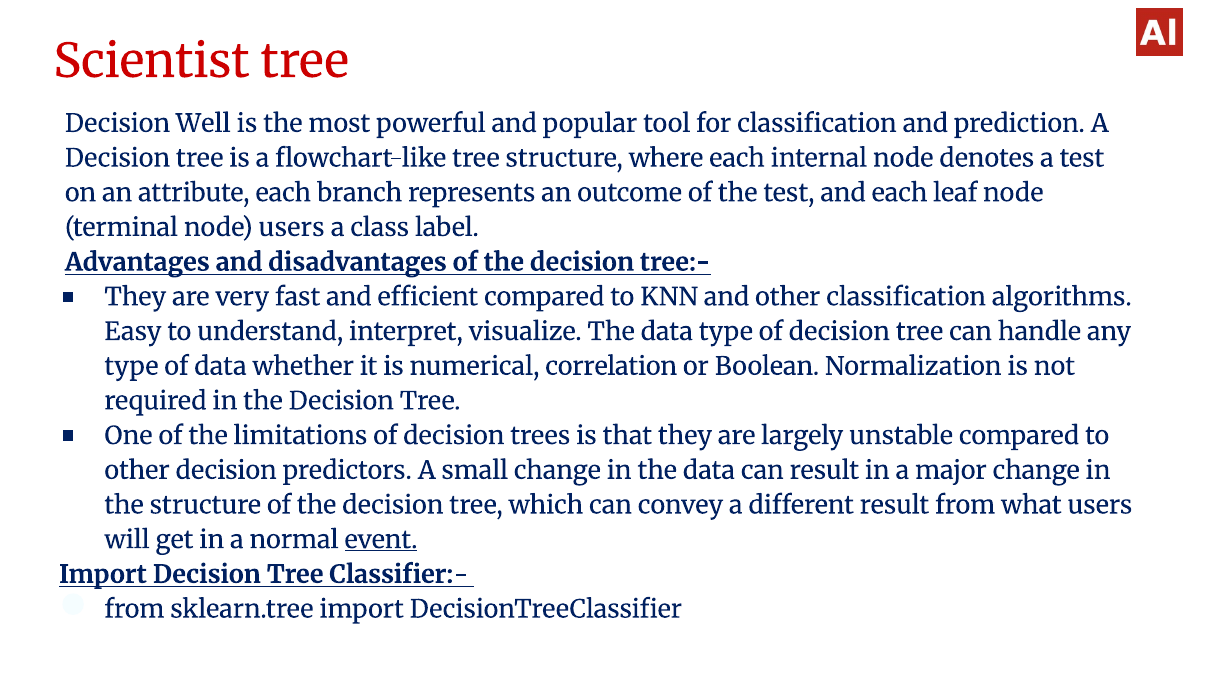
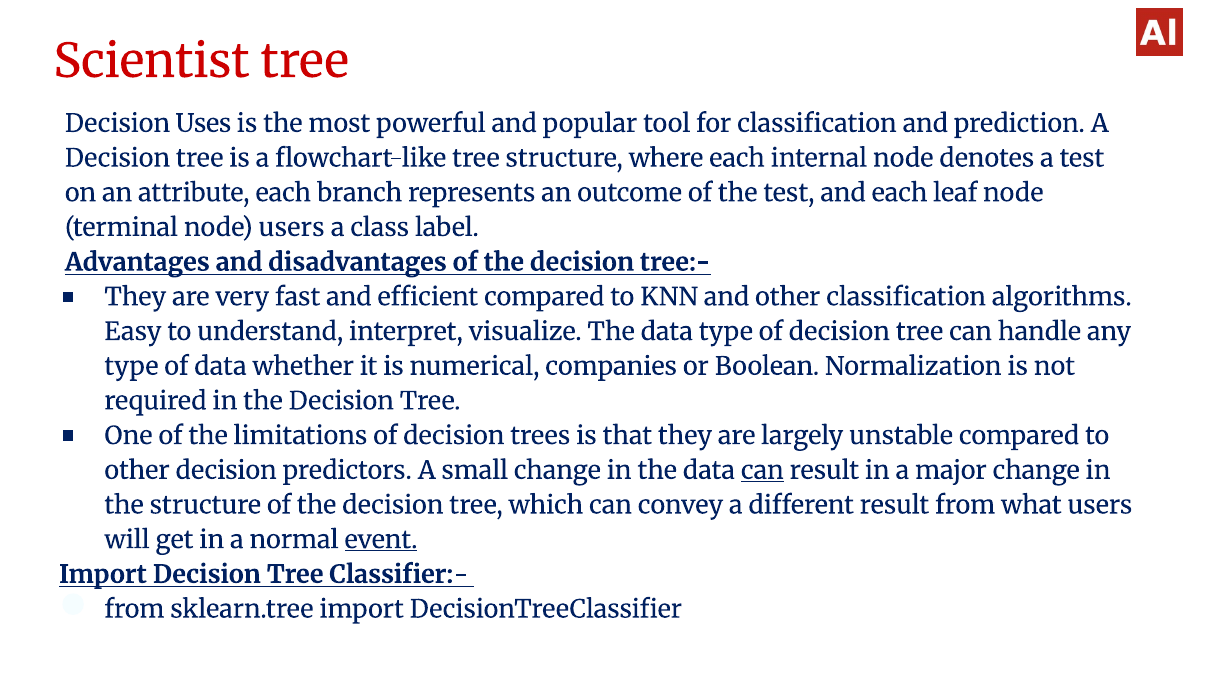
Well: Well -> Uses (203, 124)
correlation: correlation -> companies (611, 367)
can underline: none -> present (762, 471)
